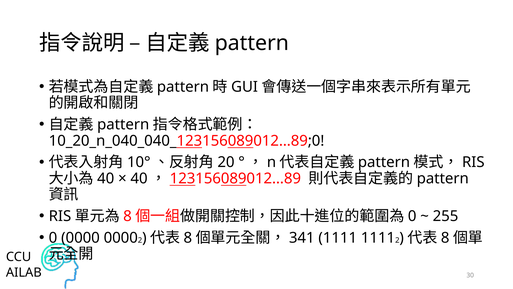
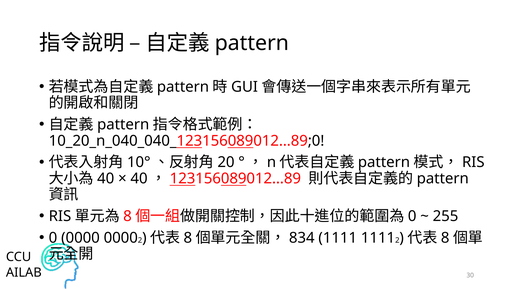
341: 341 -> 834 (302, 237)
